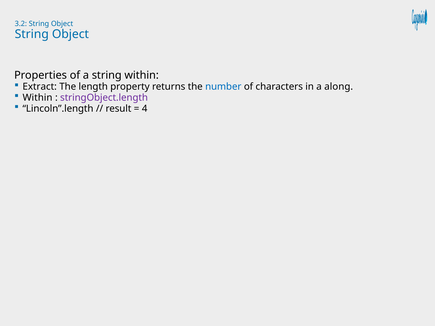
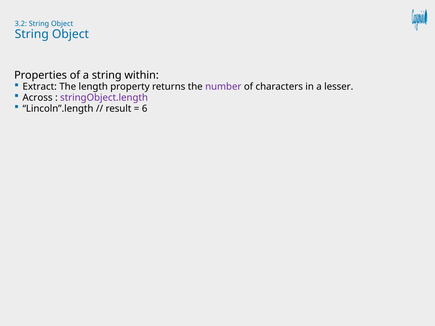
number colour: blue -> purple (223, 87)
along: along -> lesser (339, 87)
Within: Within -> Across (38, 98)
4: 4 -> 6 (145, 109)
